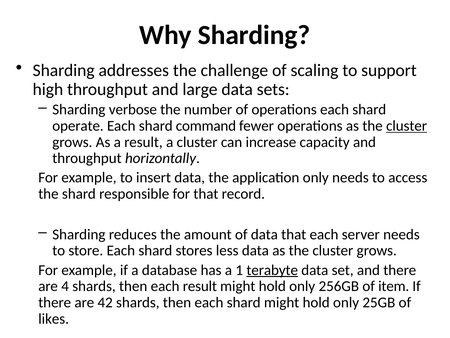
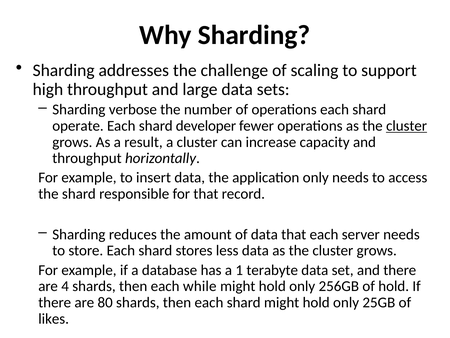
command: command -> developer (206, 126)
terabyte underline: present -> none (272, 270)
each result: result -> while (200, 286)
of item: item -> hold (394, 286)
42: 42 -> 80 (105, 302)
